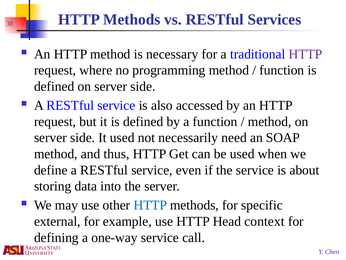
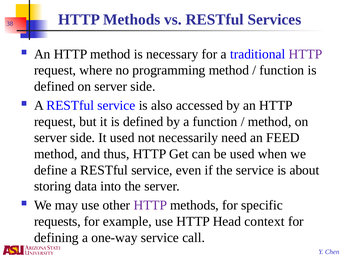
SOAP: SOAP -> FEED (283, 137)
HTTP colour: blue -> purple (150, 205)
external: external -> requests (57, 221)
